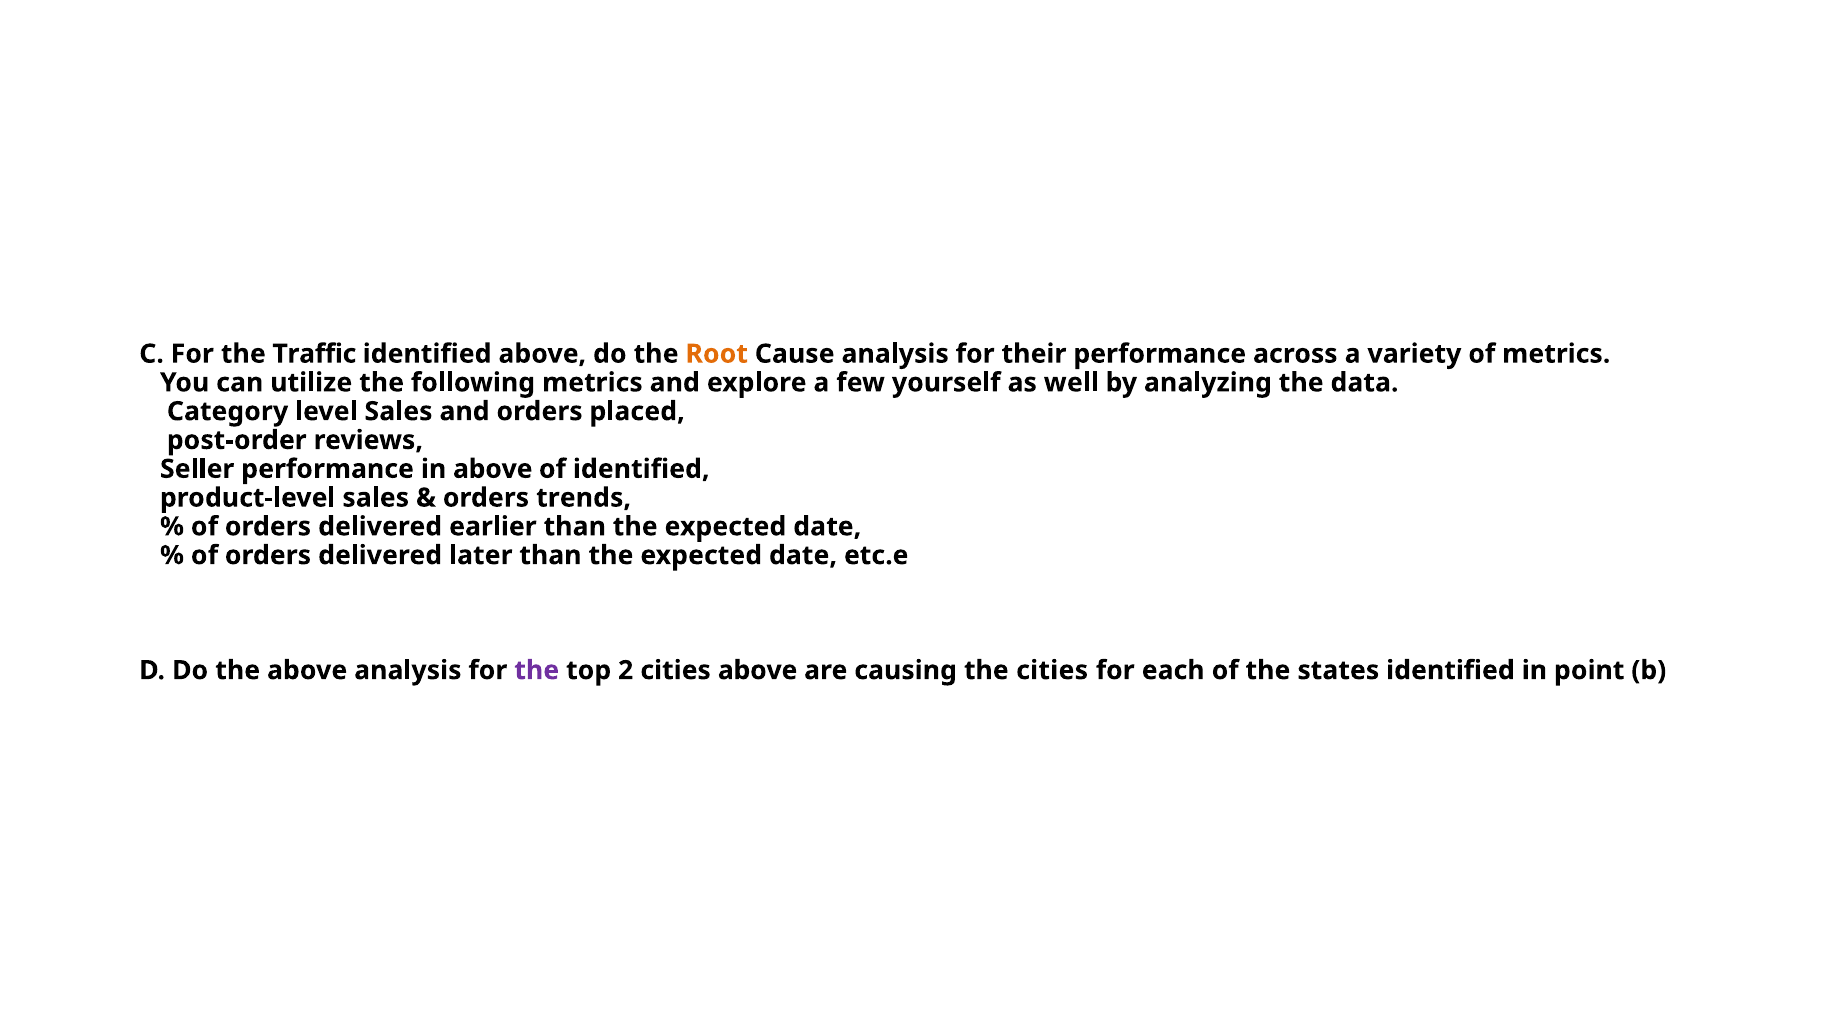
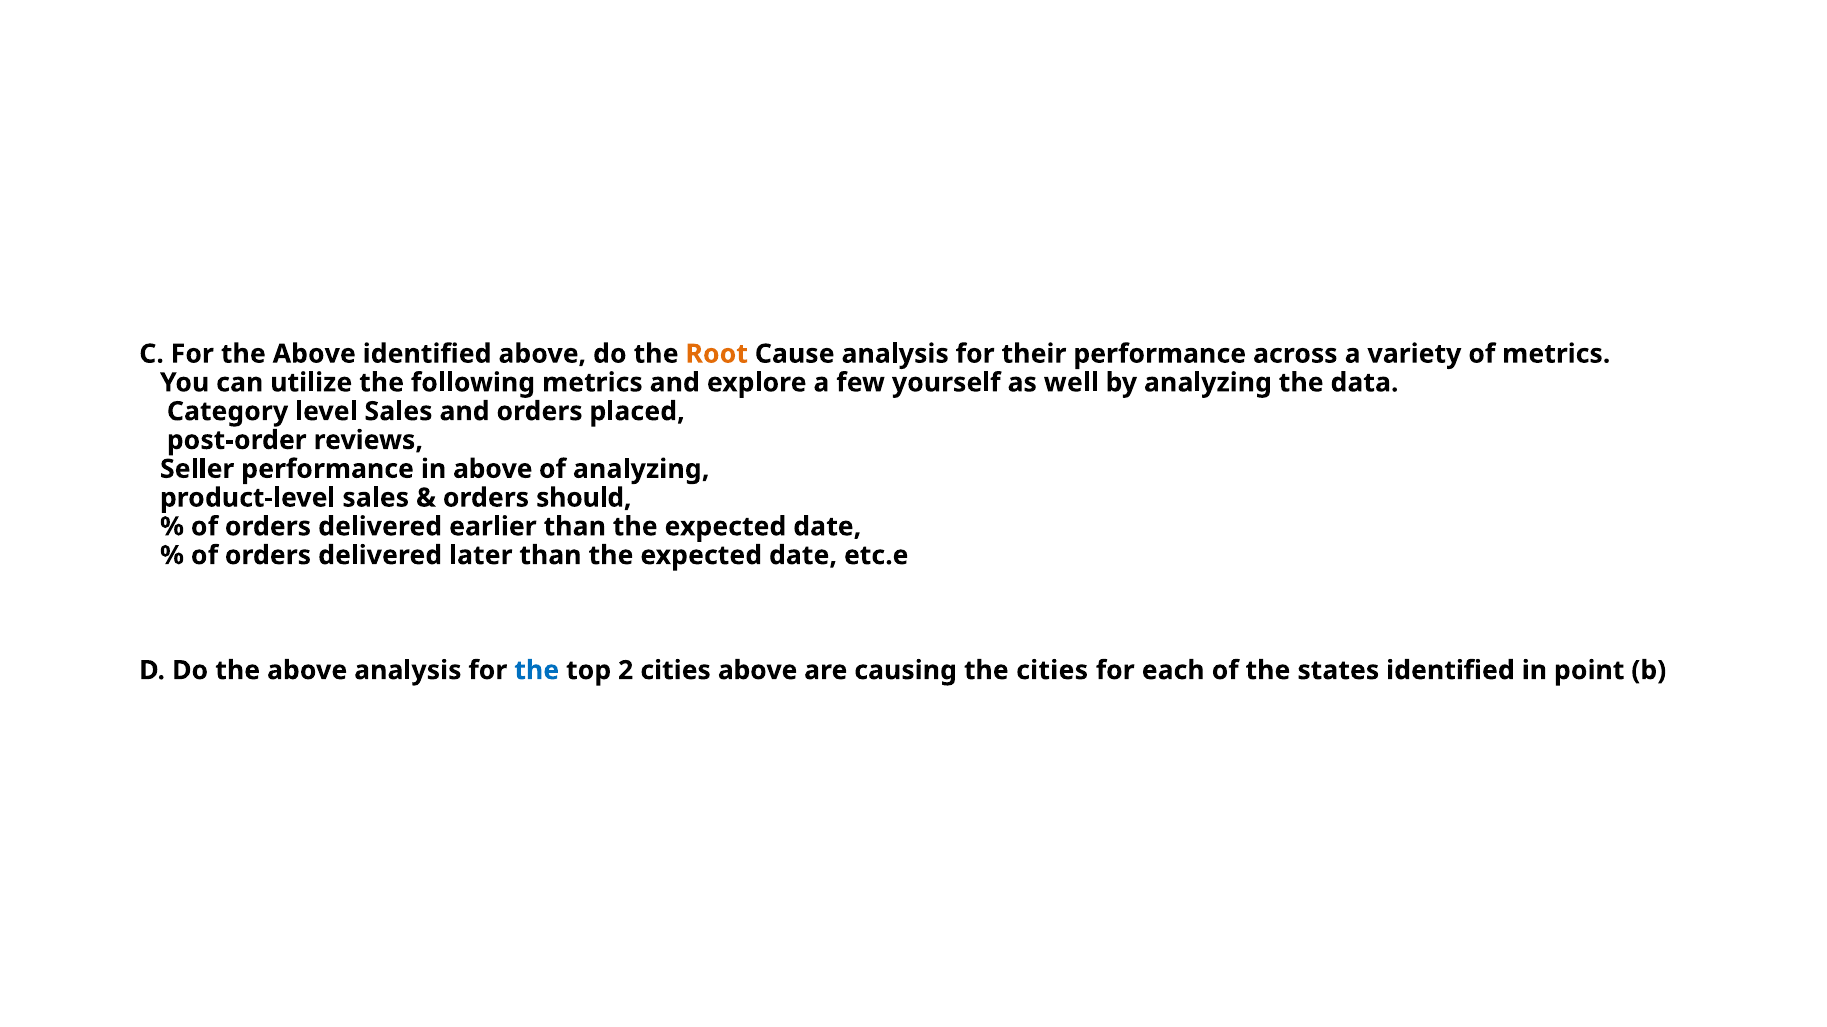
For the Traffic: Traffic -> Above (314, 354)
of identified: identified -> analyzing (641, 469)
trends: trends -> should (584, 498)
the colour: purple -> blue (537, 671)
